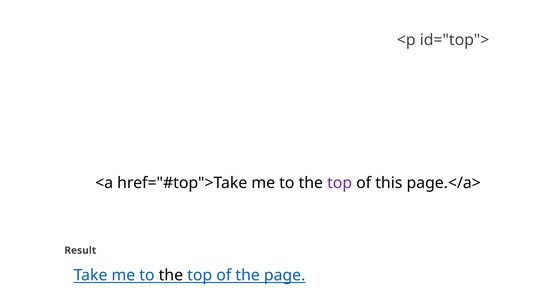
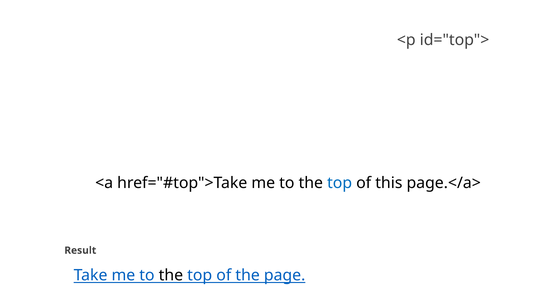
top colour: purple -> blue (340, 183)
